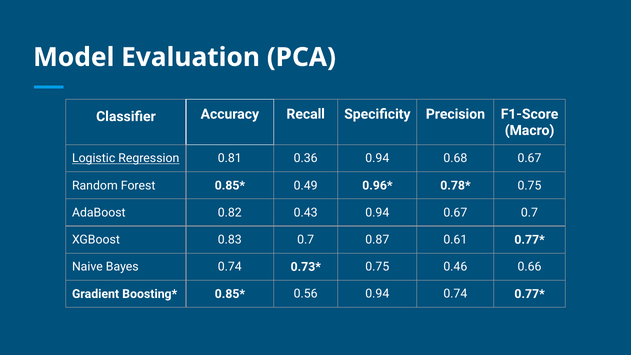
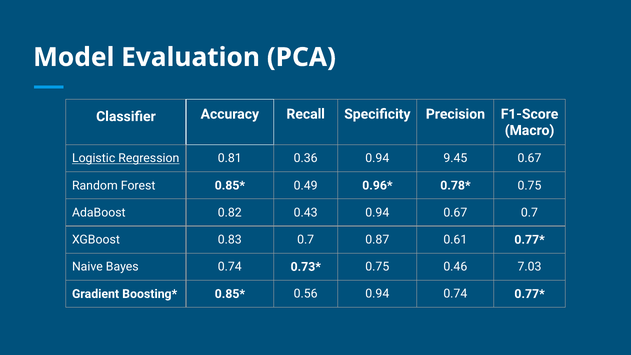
0.68: 0.68 -> 9.45 (455, 158)
0.66: 0.66 -> 7.03 (530, 267)
